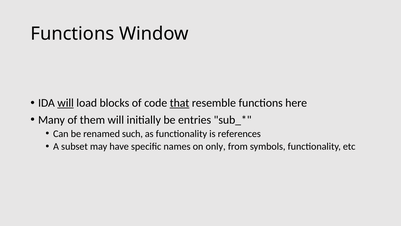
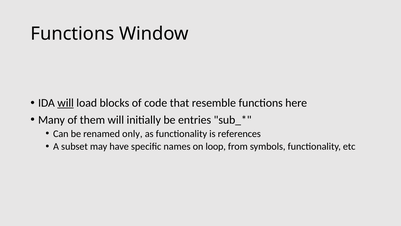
that underline: present -> none (180, 103)
such: such -> only (132, 133)
only: only -> loop (216, 146)
